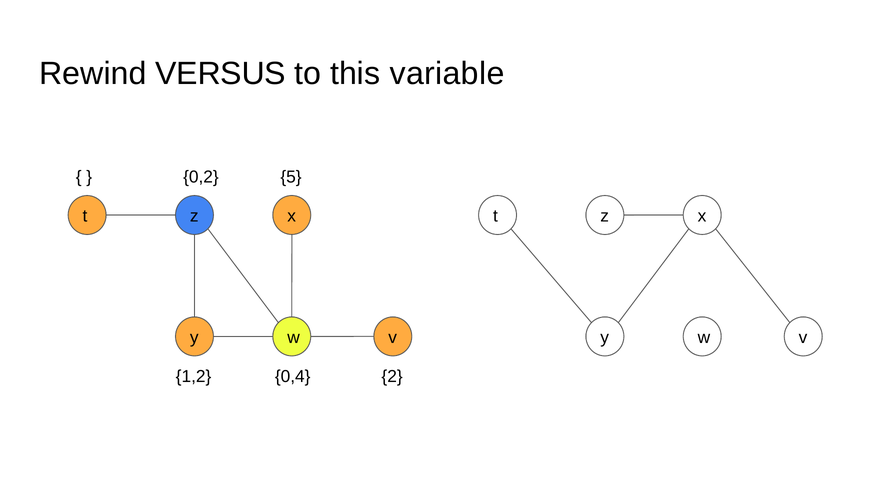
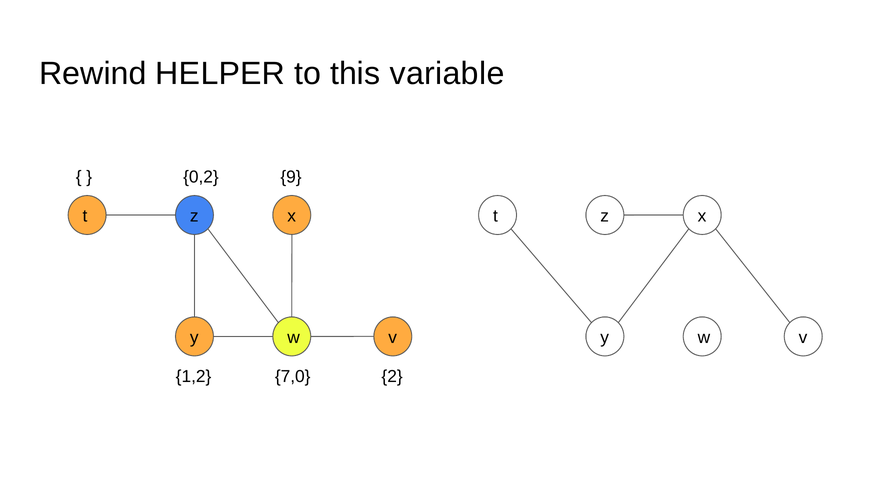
VERSUS: VERSUS -> HELPER (220, 74)
5: 5 -> 9 (291, 177)
0,4: 0,4 -> 7,0 (293, 377)
